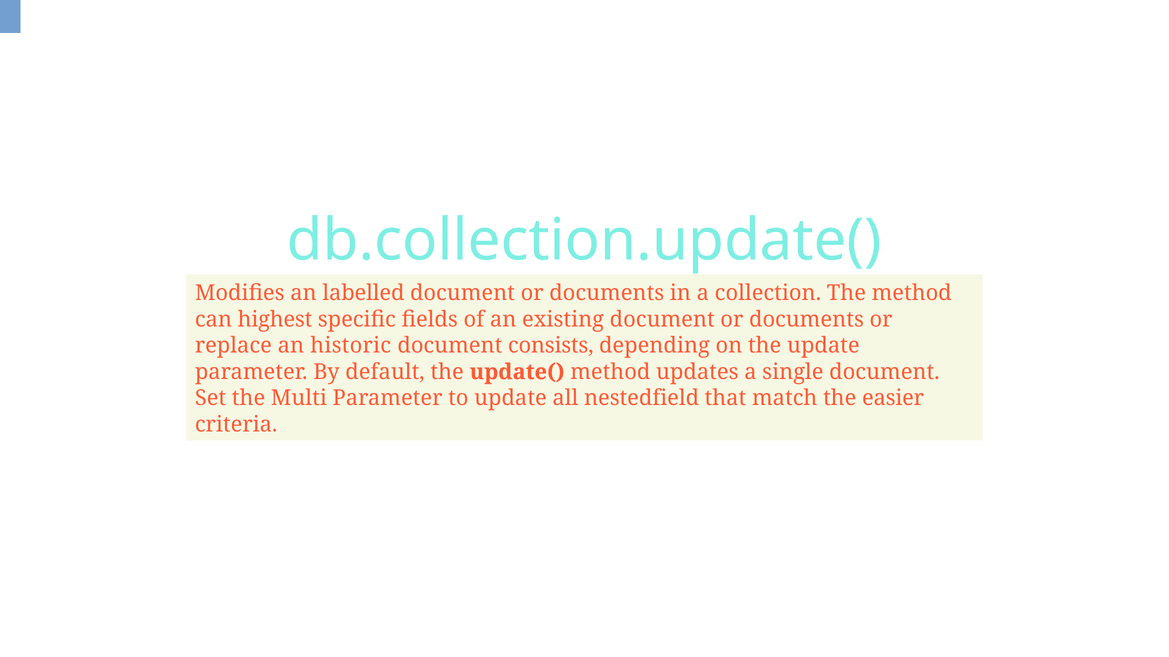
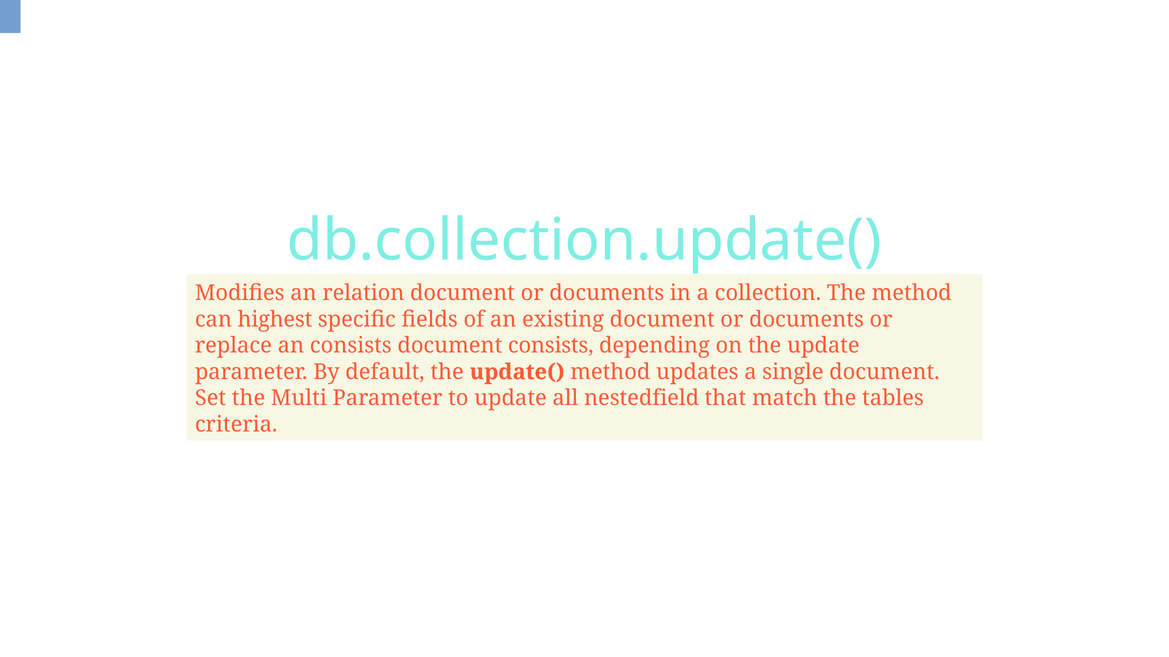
labelled: labelled -> relation (363, 293)
an historic: historic -> consists (351, 346)
easier: easier -> tables (893, 399)
